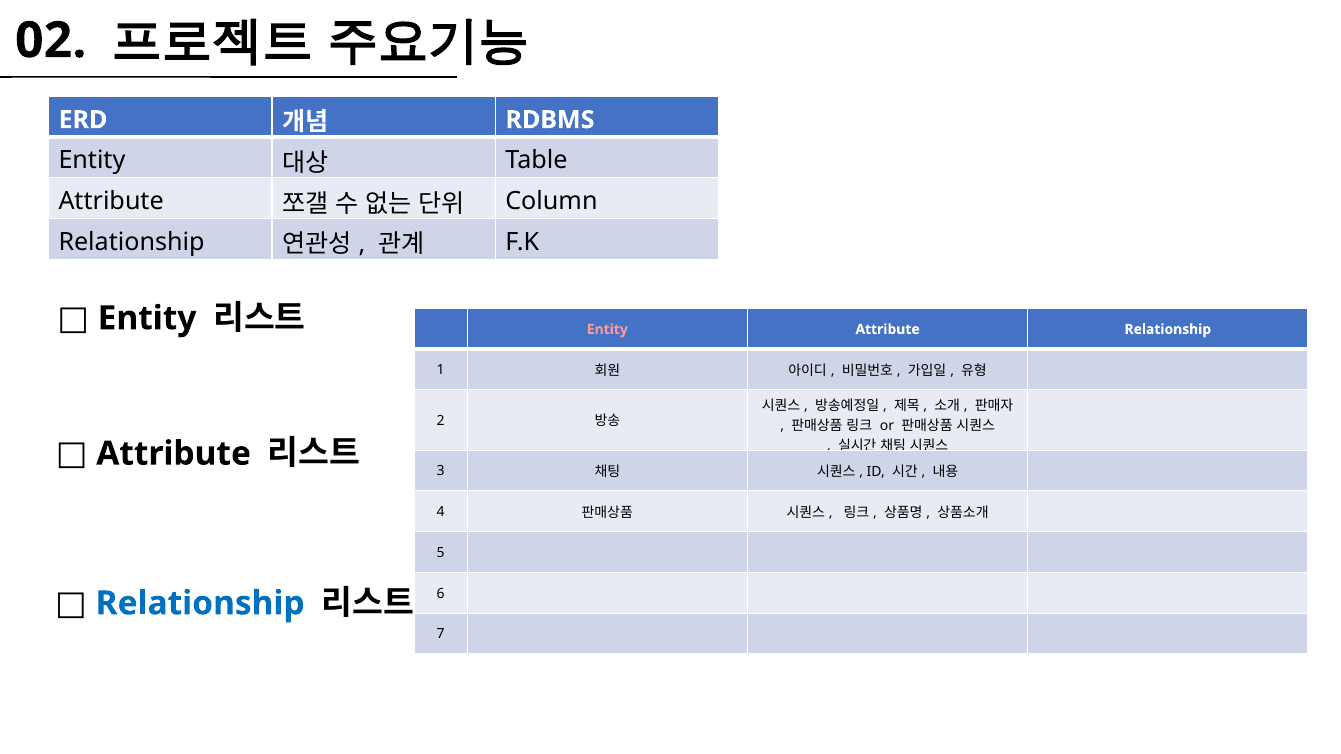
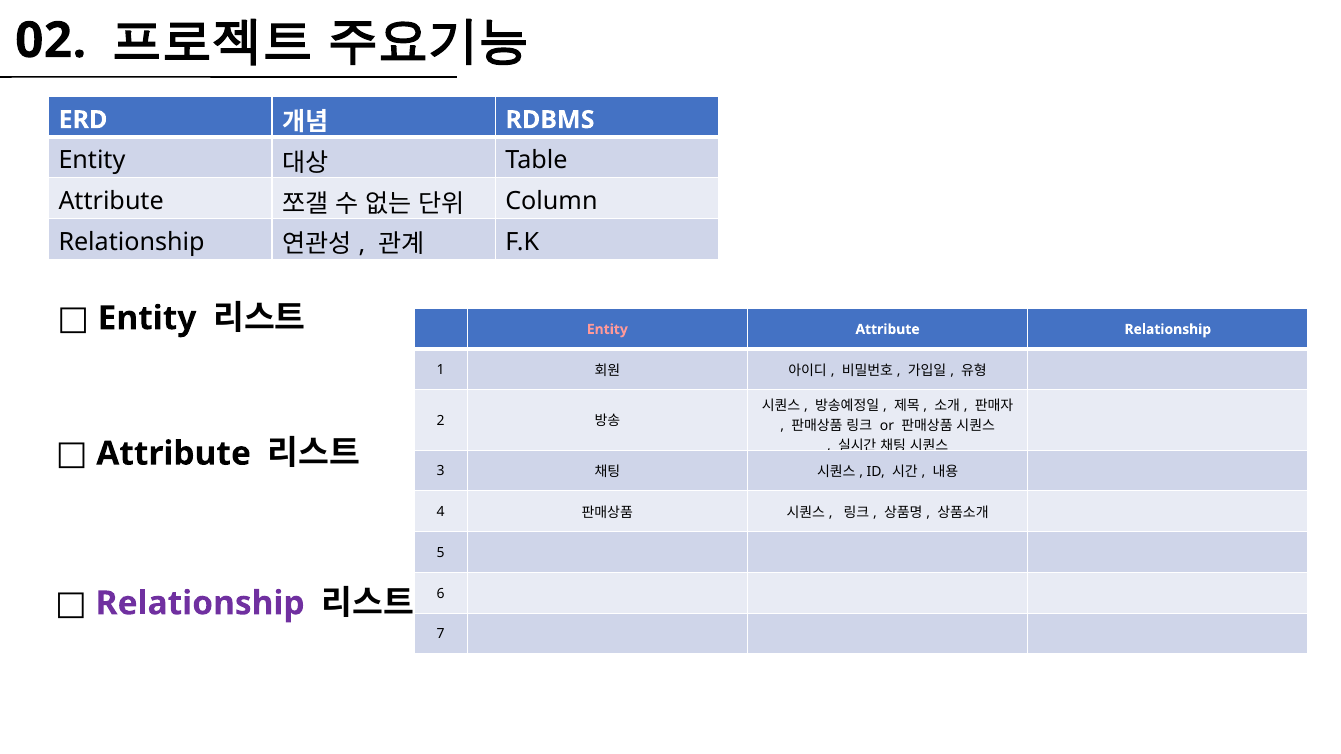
Relationship colour: blue -> purple (200, 604)
